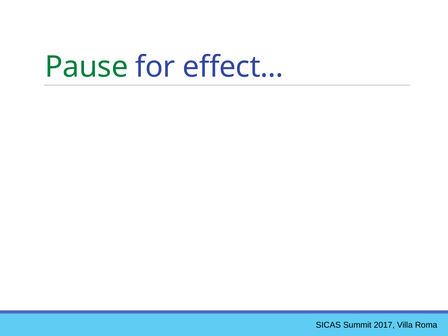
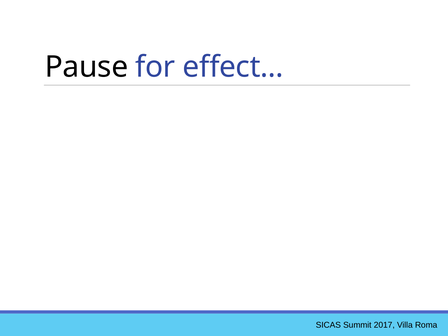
Pause colour: green -> black (86, 67)
